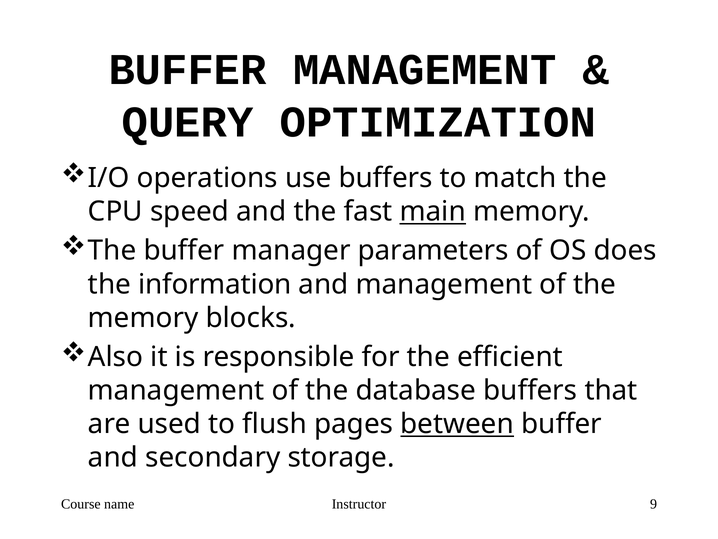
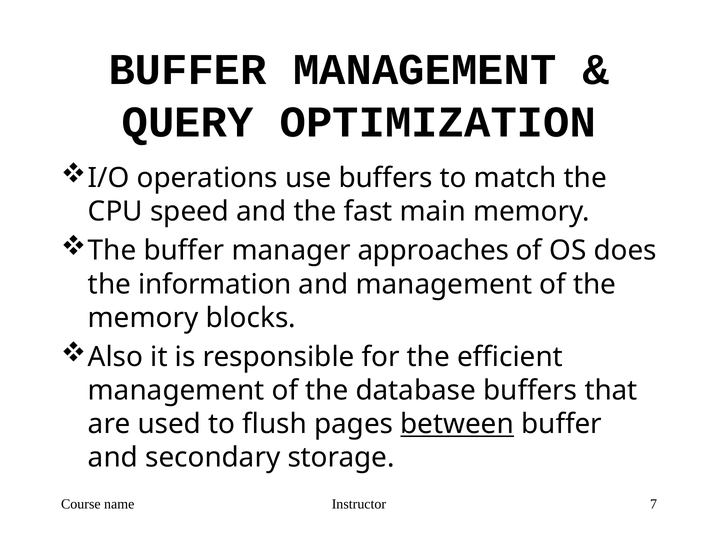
main underline: present -> none (433, 211)
parameters: parameters -> approaches (433, 251)
9: 9 -> 7 (654, 504)
